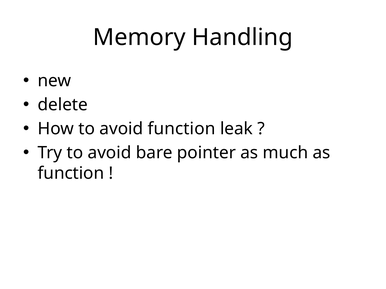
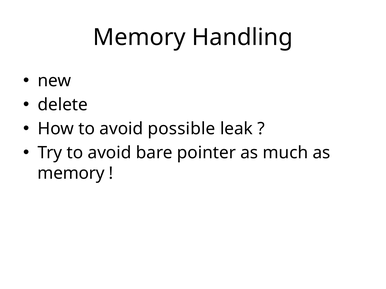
avoid function: function -> possible (181, 129)
function: function -> memory (71, 174)
